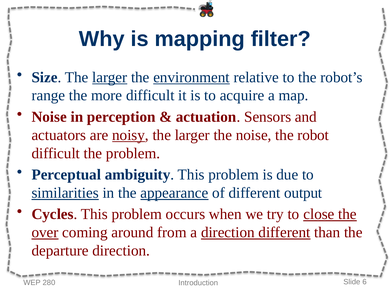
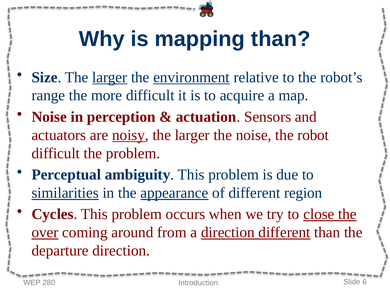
mapping filter: filter -> than (281, 39)
output: output -> region (303, 192)
